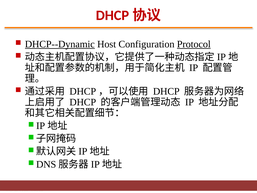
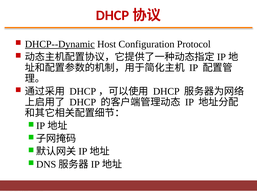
Protocol underline: present -> none (194, 44)
